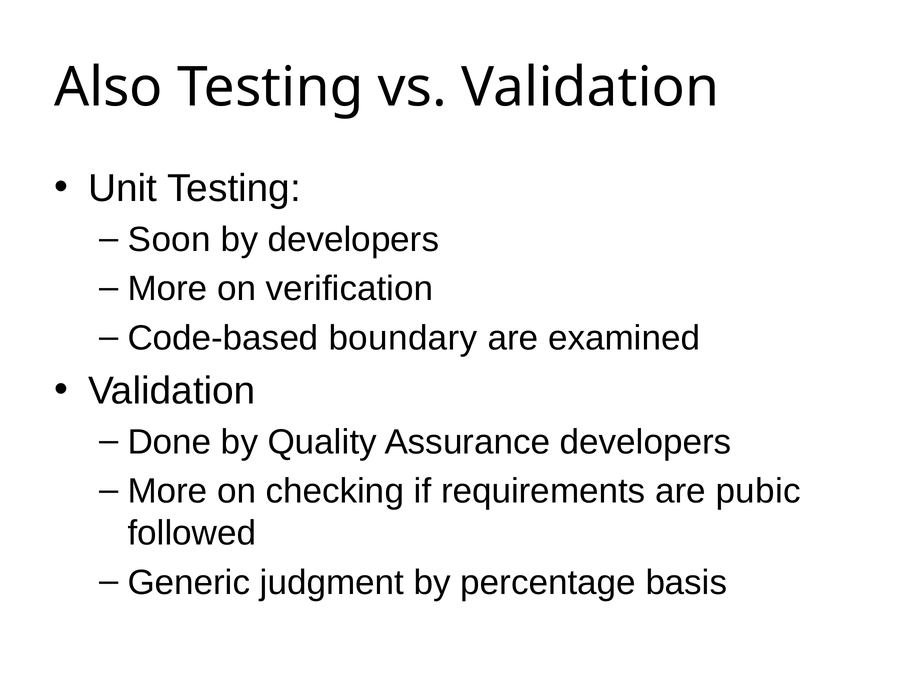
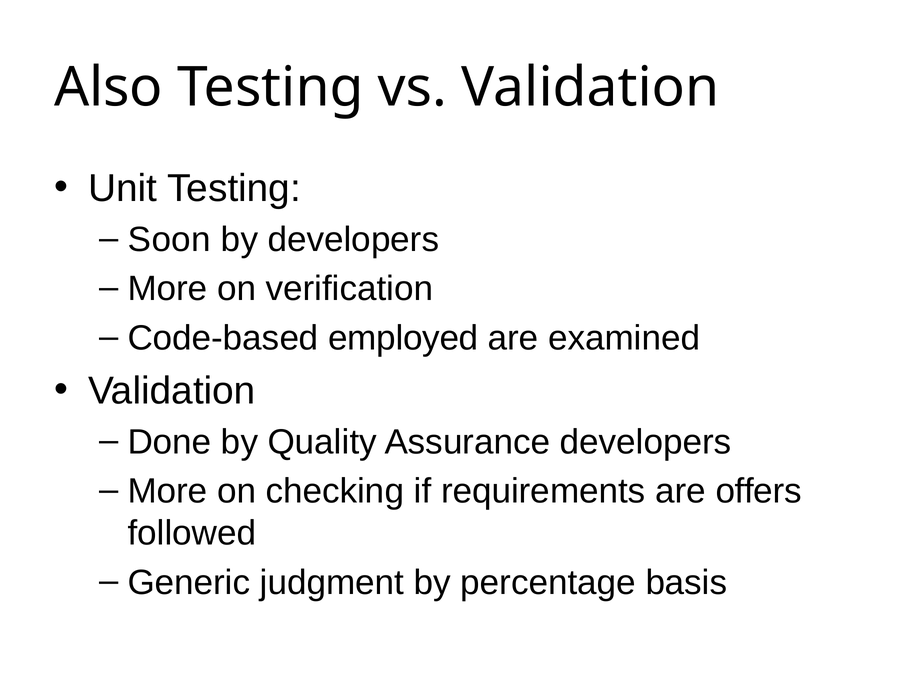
boundary: boundary -> employed (403, 338)
pubic: pubic -> offers (759, 491)
